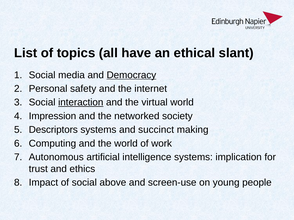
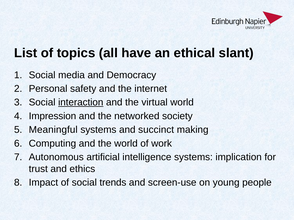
Democracy underline: present -> none (131, 75)
Descriptors: Descriptors -> Meaningful (53, 130)
above: above -> trends (113, 183)
